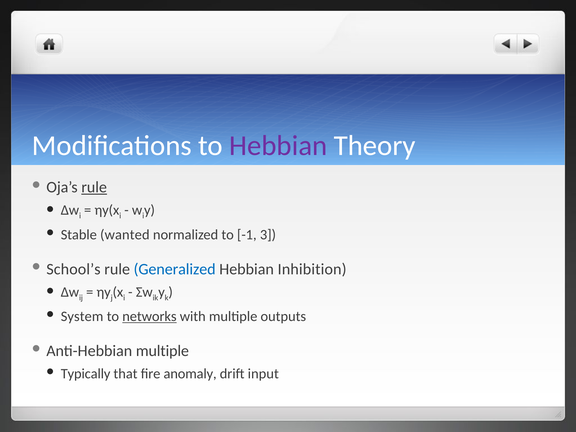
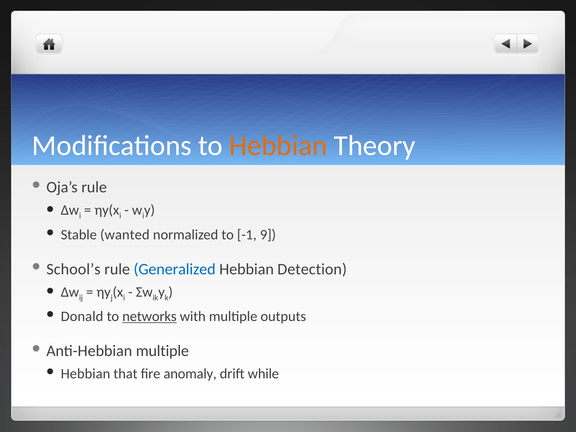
Hebbian colour: purple -> orange (278, 146)
rule underline: present -> none (94, 187)
3: 3 -> 9 (268, 235)
Inhibition: Inhibition -> Detection (312, 269)
System: System -> Donald (82, 316)
Typically: Typically -> Hebbian (85, 374)
input: input -> while (263, 374)
